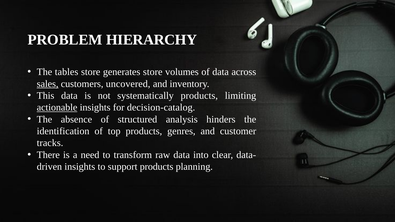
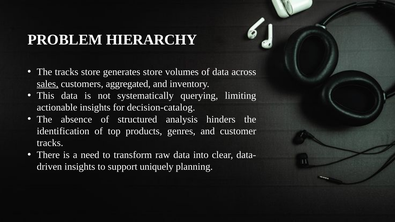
The tables: tables -> tracks (67, 72)
uncovered: uncovered -> aggregated (128, 84)
systematically products: products -> querying (199, 96)
actionable underline: present -> none (57, 108)
support products: products -> uniquely (157, 167)
